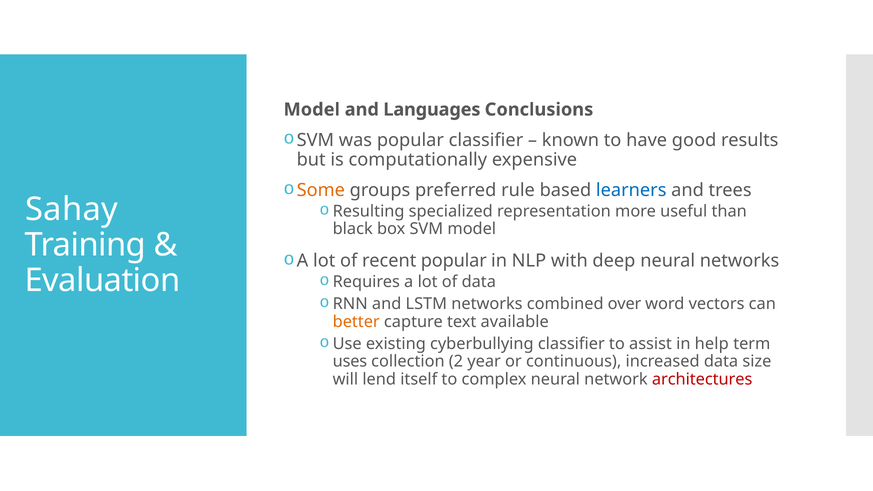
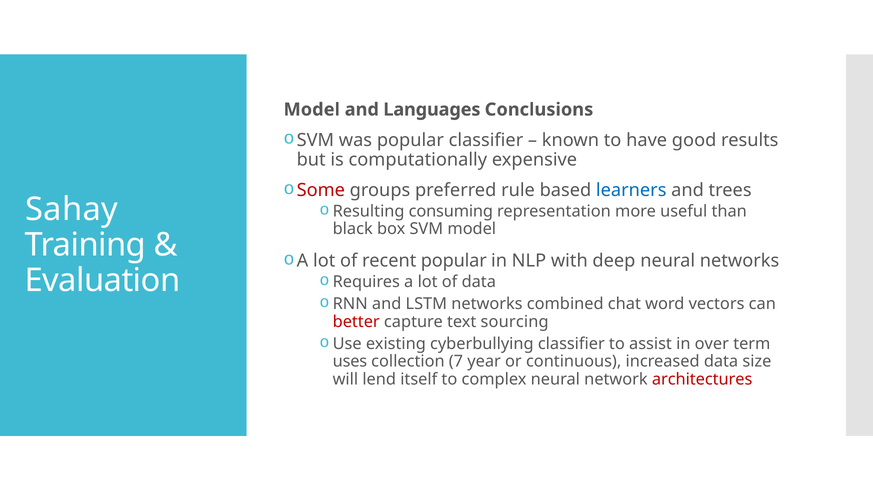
Some colour: orange -> red (321, 190)
specialized: specialized -> consuming (451, 211)
over: over -> chat (624, 304)
better colour: orange -> red (356, 322)
available: available -> sourcing (515, 322)
help: help -> over (712, 344)
2: 2 -> 7 (456, 362)
